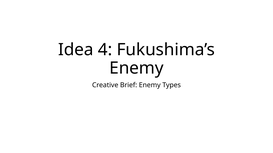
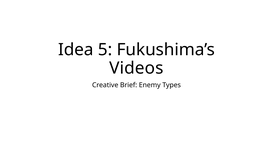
4: 4 -> 5 (105, 50)
Enemy: Enemy -> Videos (136, 68)
